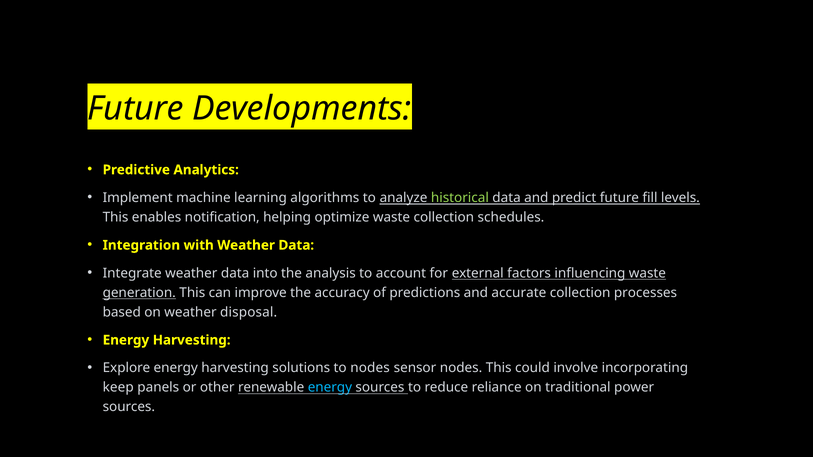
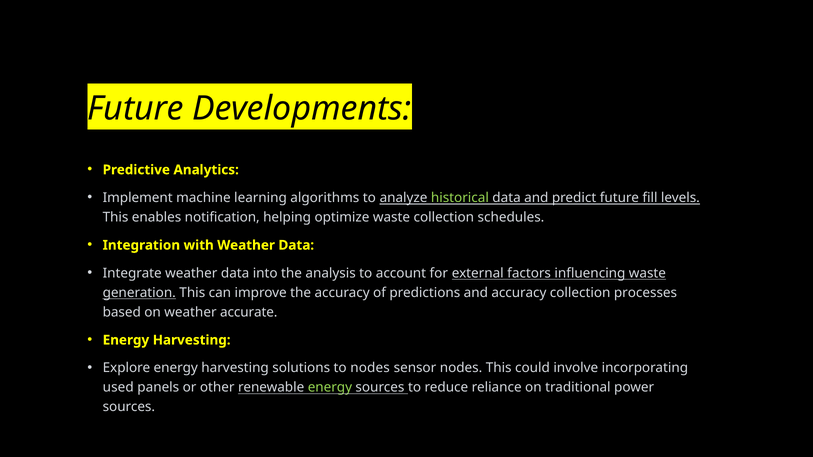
and accurate: accurate -> accuracy (519, 293)
disposal: disposal -> accurate (249, 312)
keep: keep -> used (118, 388)
energy colour: light blue -> light green (330, 388)
